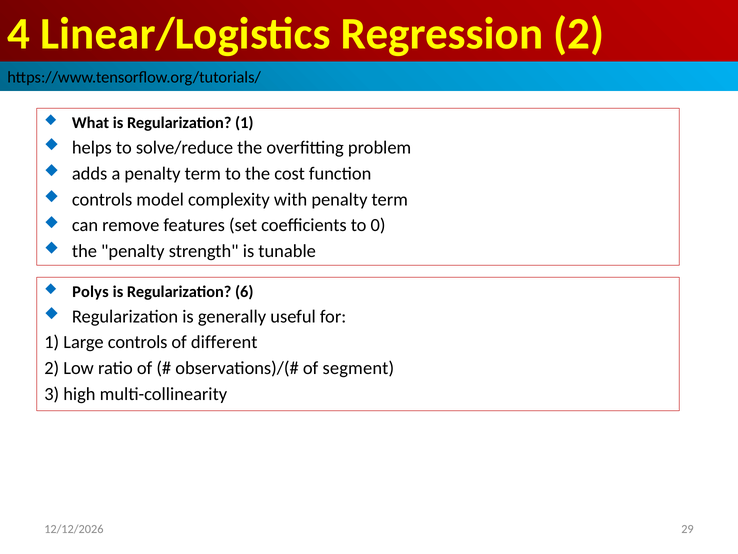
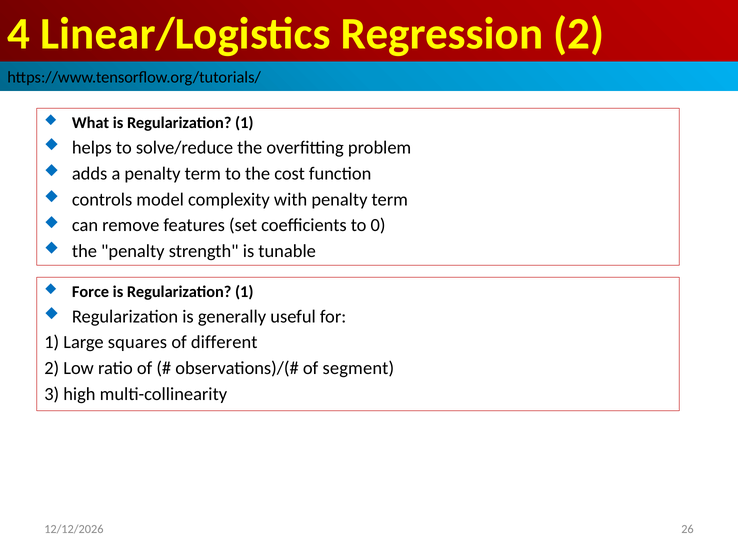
Polys: Polys -> Force (91, 291)
6: 6 -> 1 (244, 291)
Large controls: controls -> squares (137, 342)
29: 29 -> 26 (687, 528)
